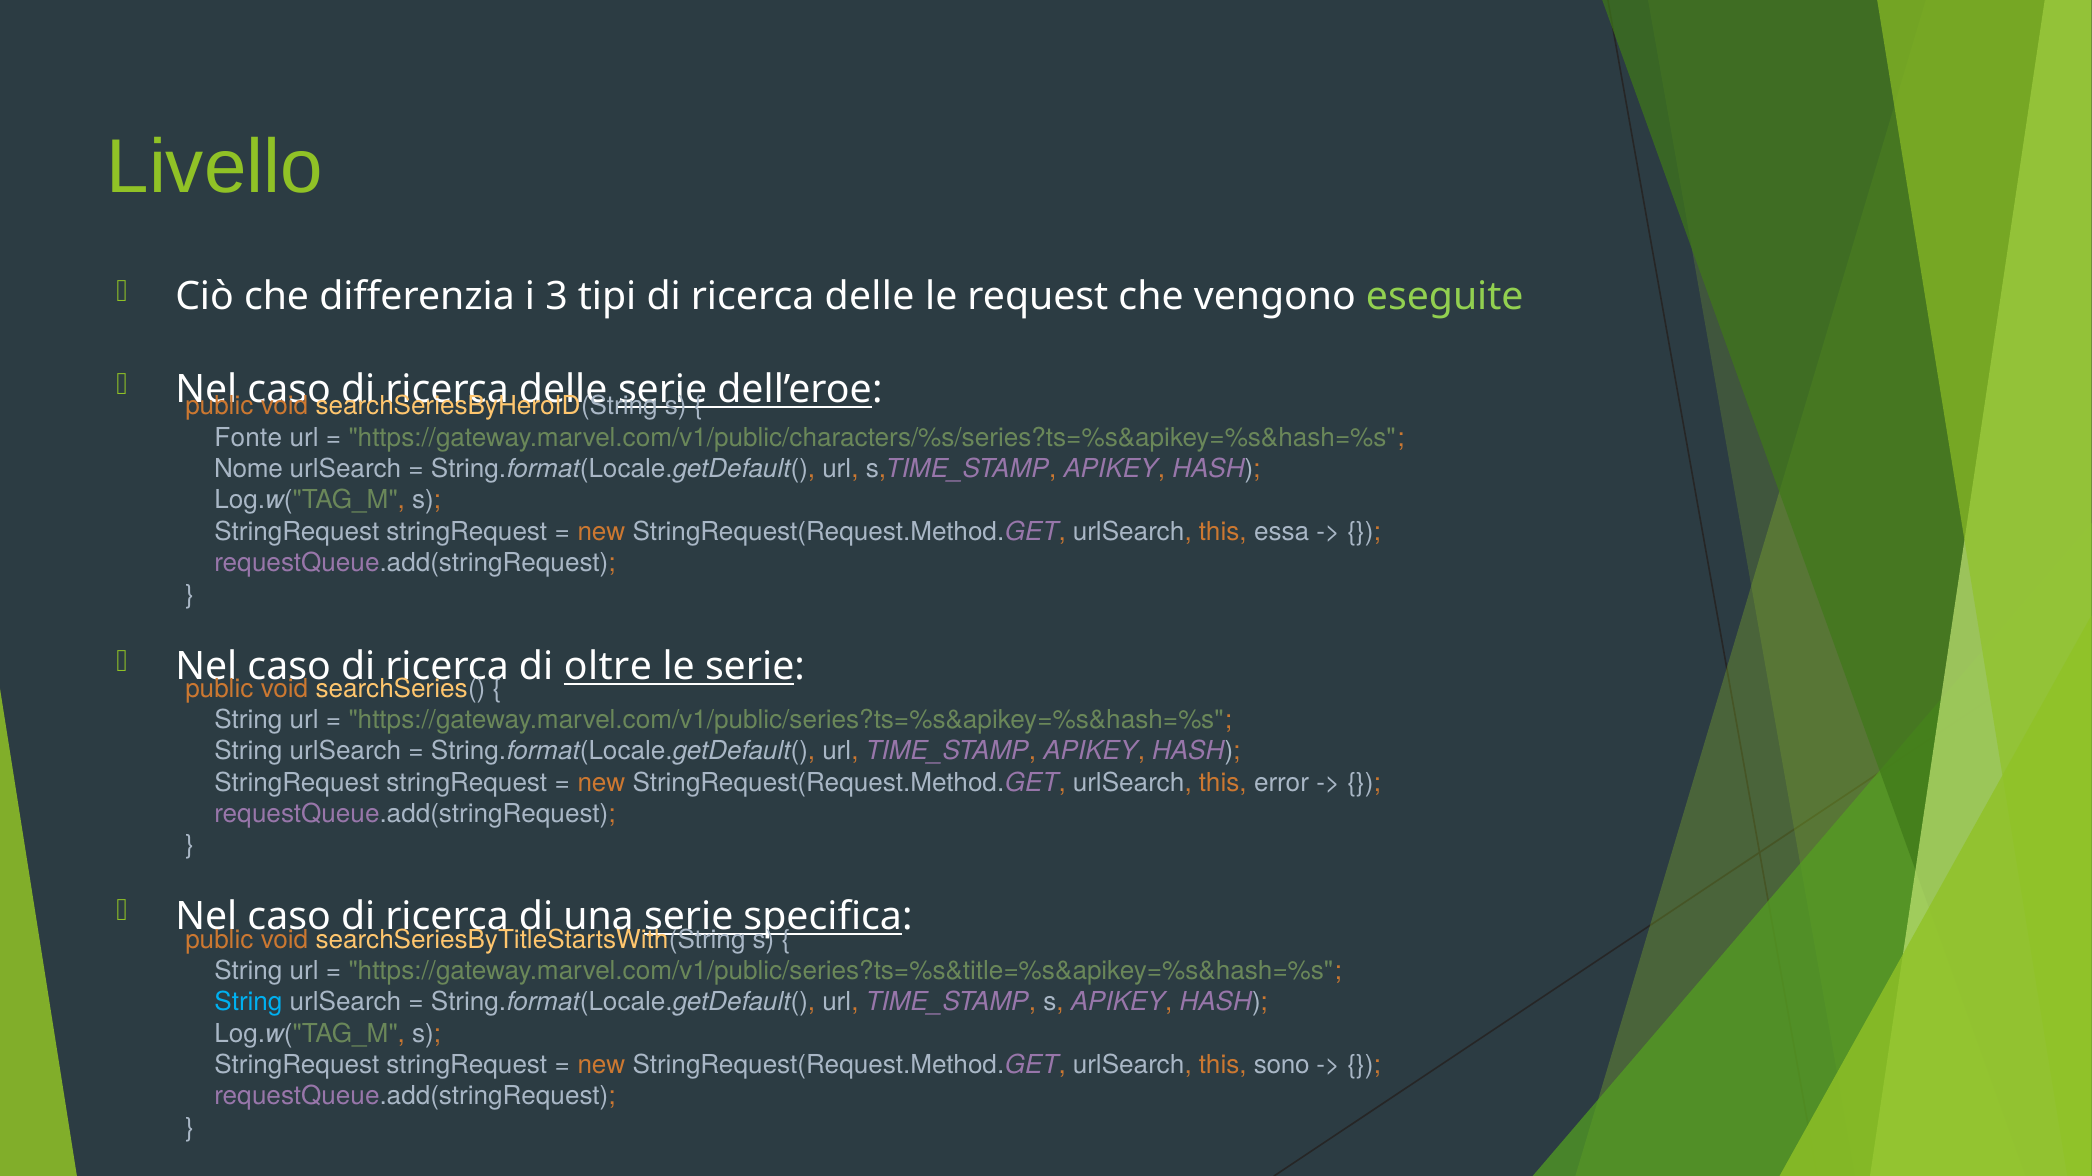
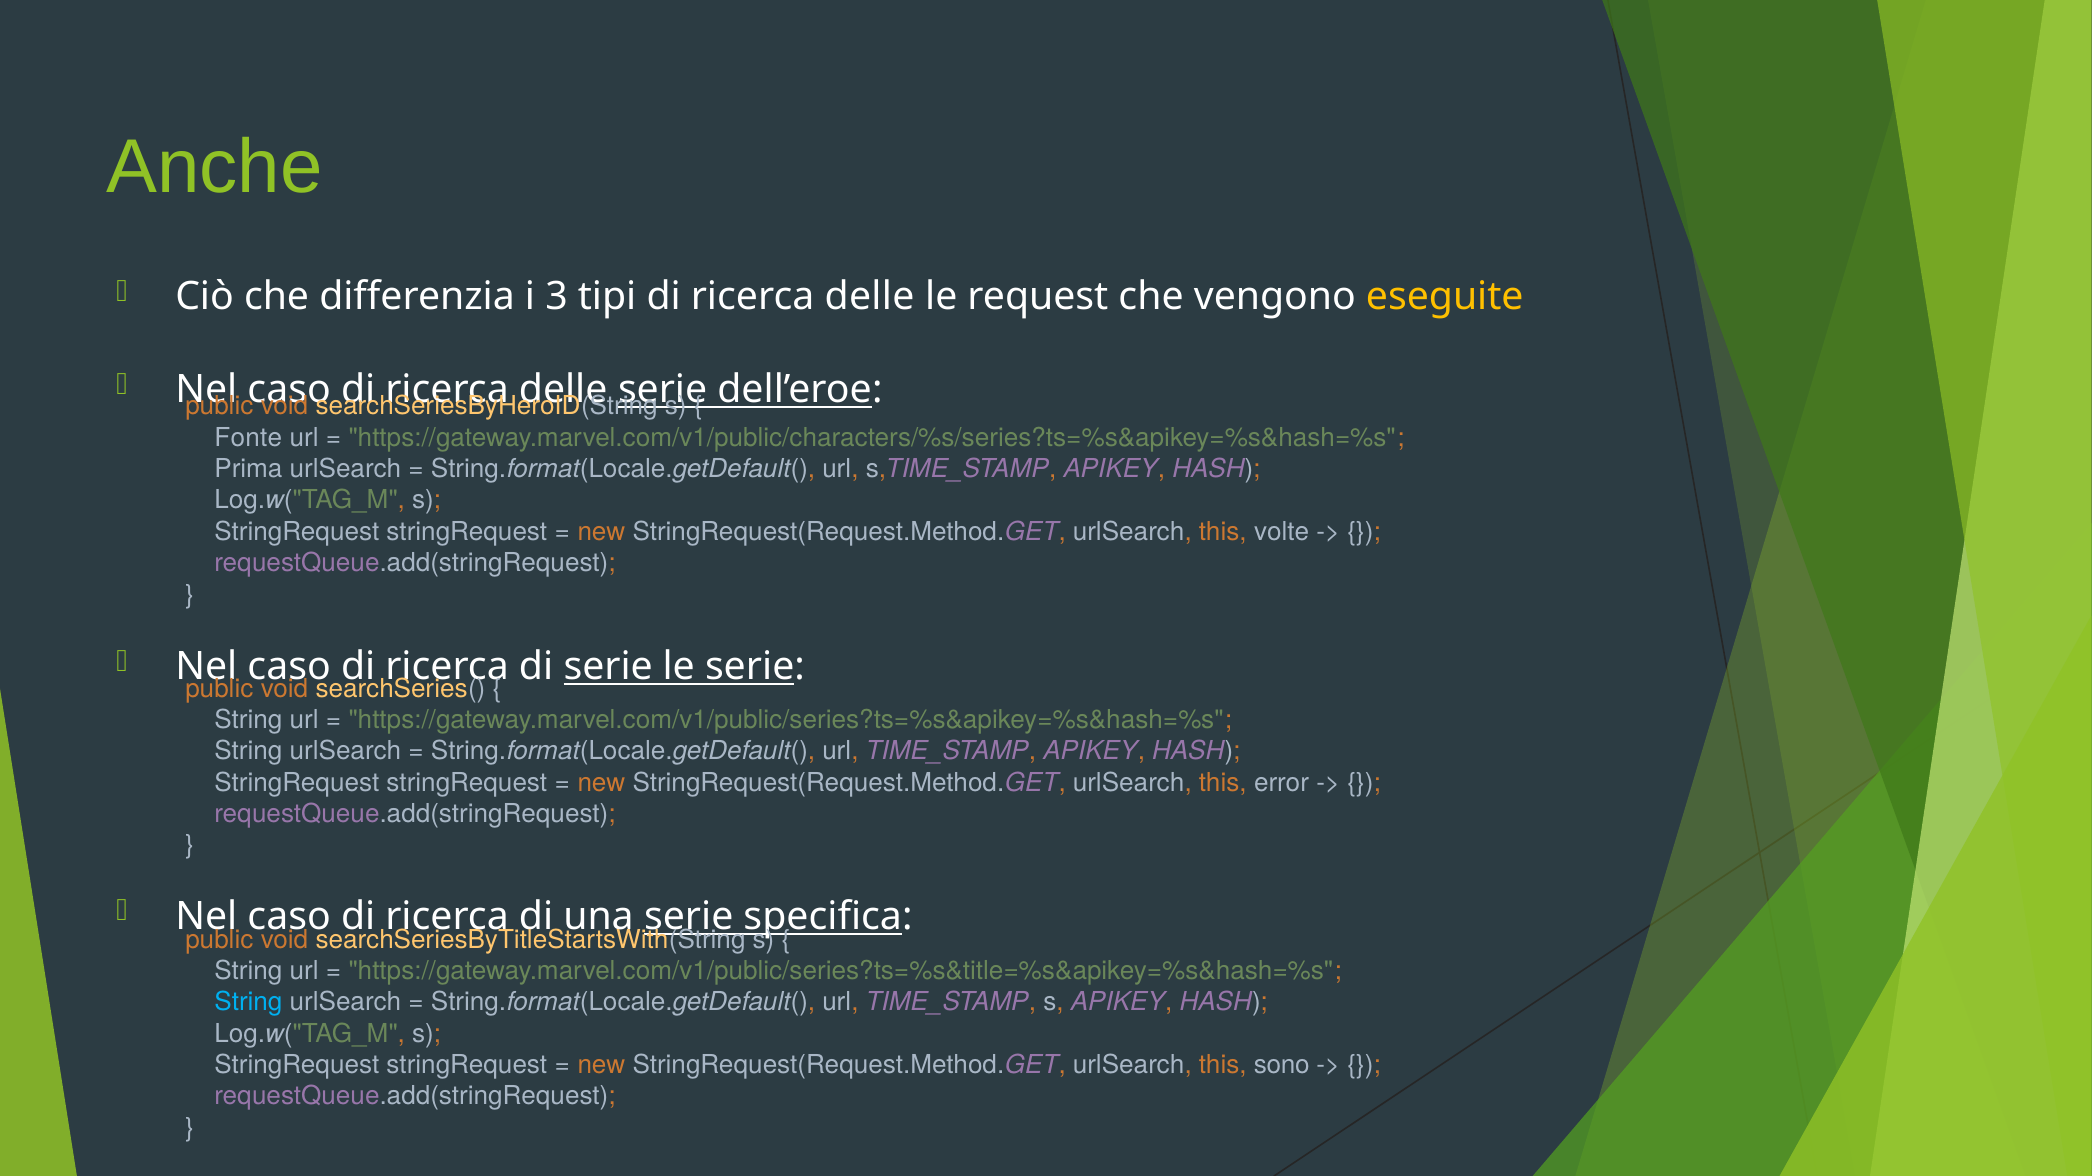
Livello: Livello -> Anche (215, 168)
eseguite colour: light green -> yellow (1445, 297)
Nome: Nome -> Prima (248, 469)
essa: essa -> volte (1282, 532)
di oltre: oltre -> serie (608, 667)
